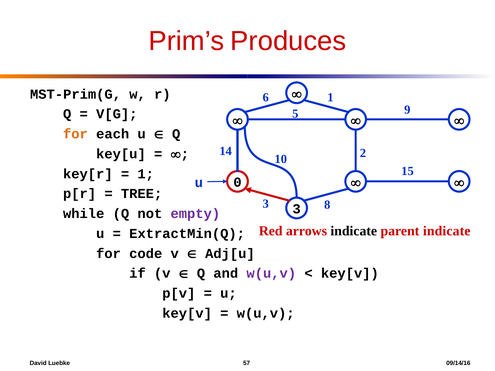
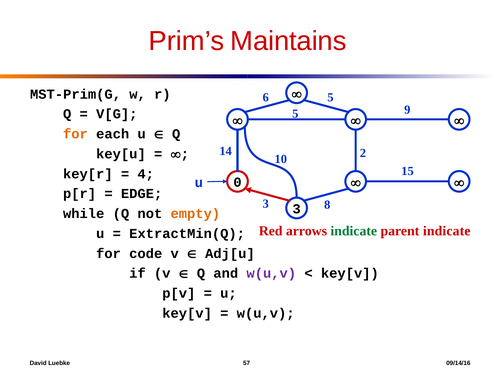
Produces: Produces -> Maintains (288, 41)
6 1: 1 -> 5 (330, 97)
1: 1 -> 4 (146, 174)
TREE: TREE -> EDGE (142, 194)
empty colour: purple -> orange (195, 214)
indicate colour: black -> green (354, 231)
